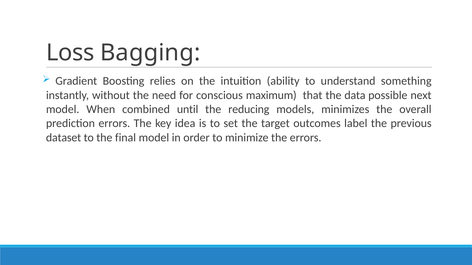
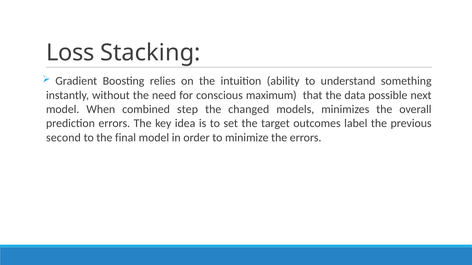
Bagging: Bagging -> Stacking (150, 53)
until: until -> step (188, 109)
reducing: reducing -> changed (249, 109)
dataset: dataset -> second (63, 138)
